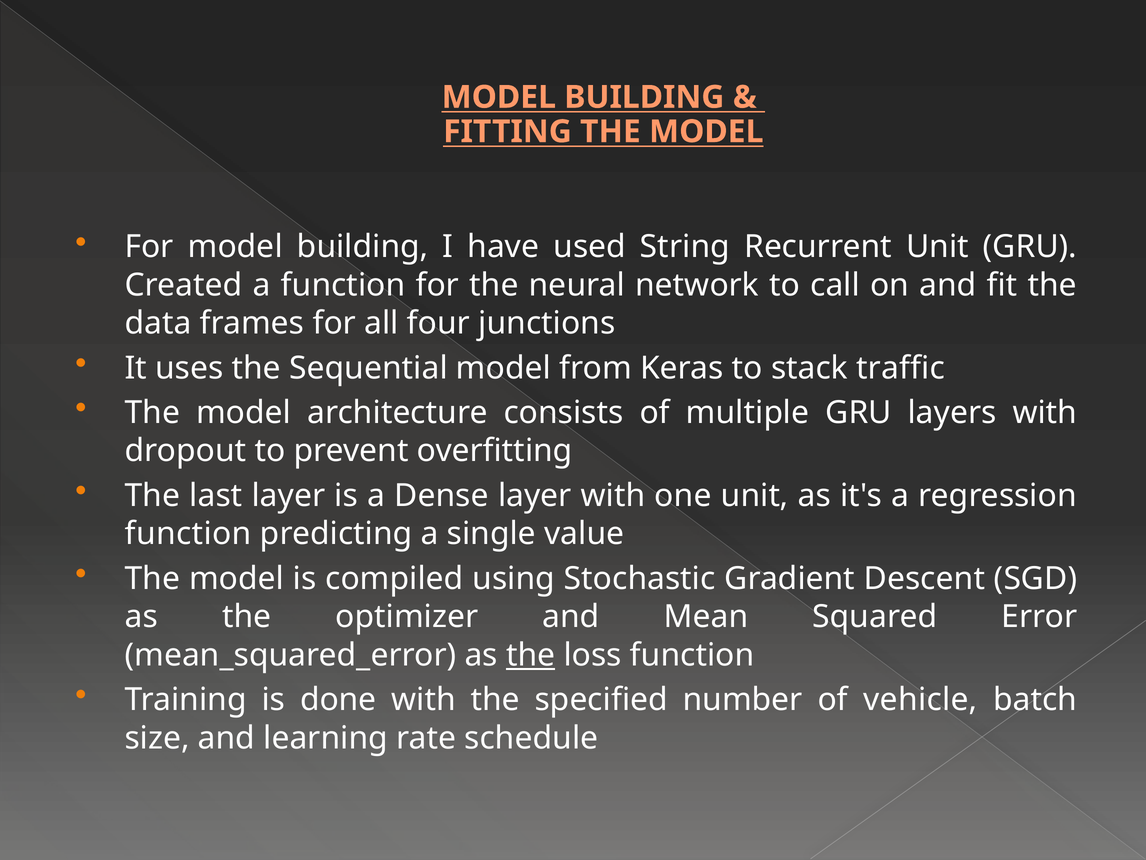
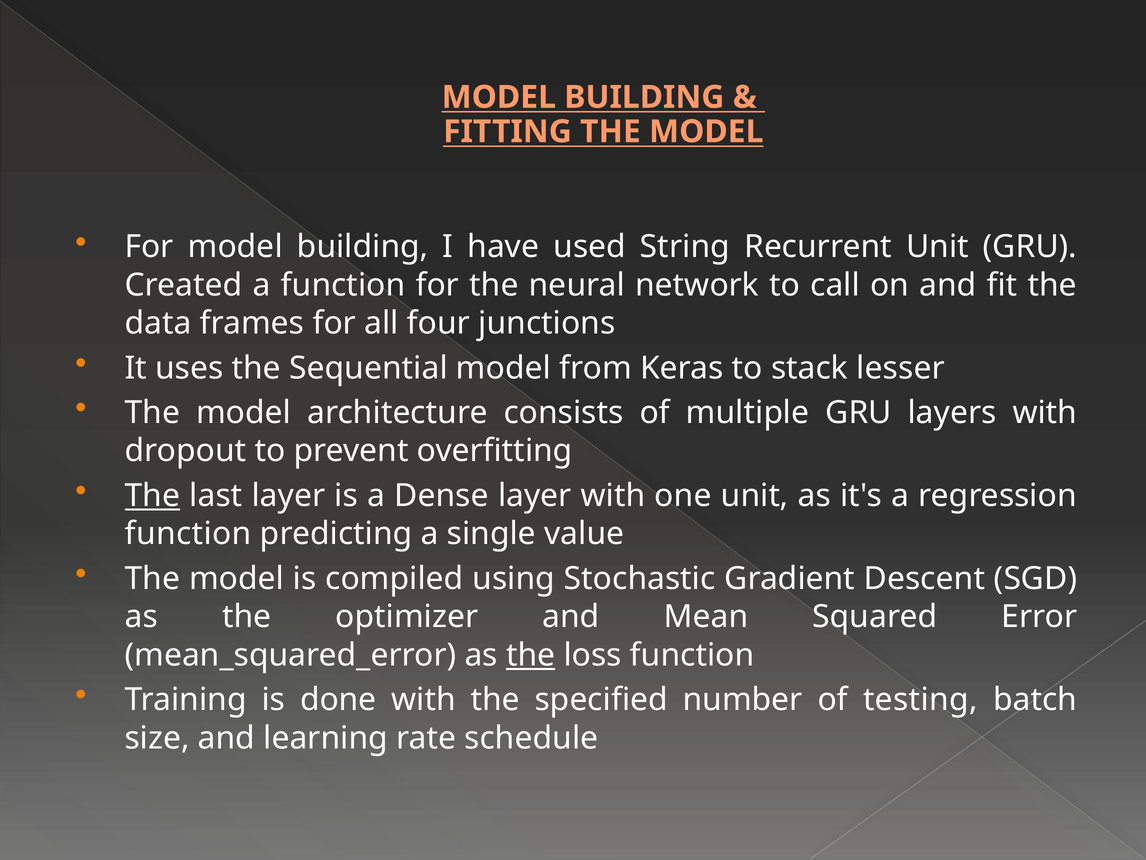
traffic: traffic -> lesser (901, 368)
The underline: none -> present (152, 495)
vehicle: vehicle -> testing (920, 699)
